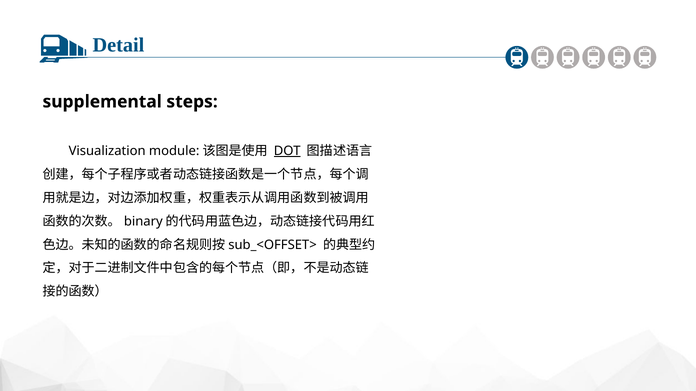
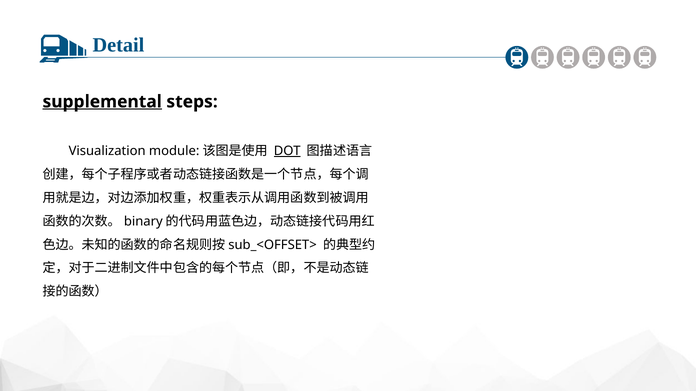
supplemental underline: none -> present (102, 102)
